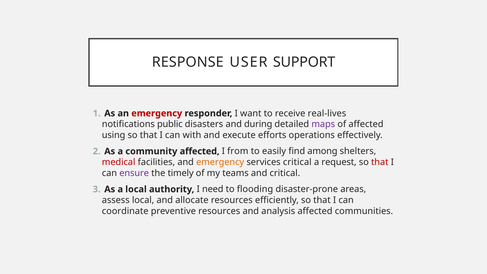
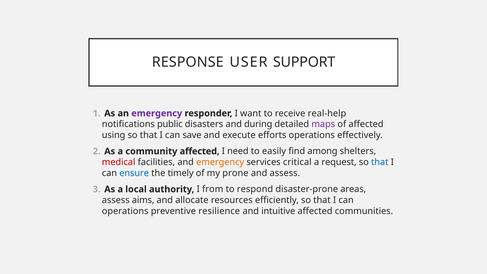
emergency colour: red -> purple (157, 113)
real-lives: real-lives -> real-help (327, 113)
with: with -> save (192, 135)
from: from -> need (238, 151)
that colour: red -> blue (380, 162)
ensure colour: purple -> blue (134, 173)
teams: teams -> prone (235, 173)
and critical: critical -> assess (285, 173)
need: need -> from (213, 189)
flooding: flooding -> respond (255, 189)
assess local: local -> aims (143, 200)
coordinate: coordinate -> operations (125, 211)
preventive resources: resources -> resilience (219, 211)
analysis: analysis -> intuitive (278, 211)
